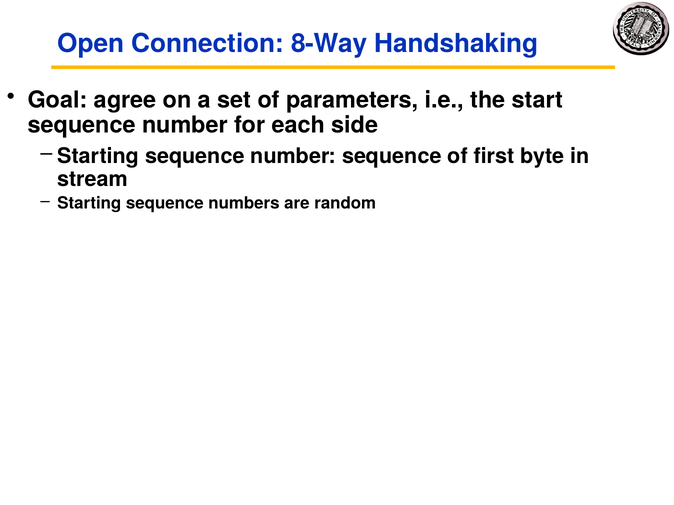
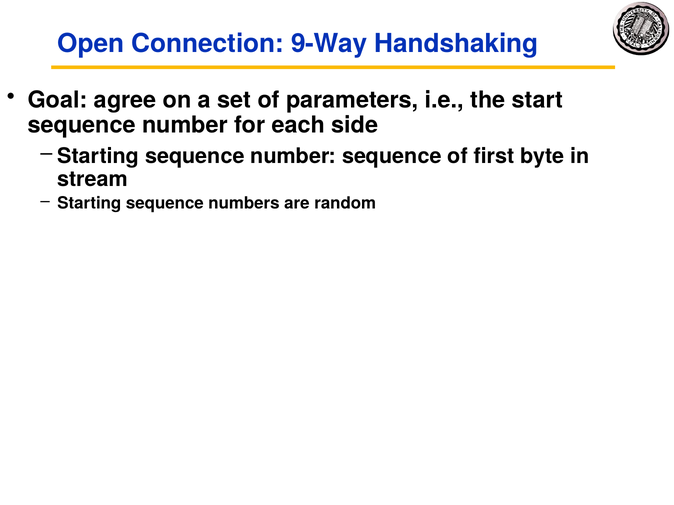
8-Way: 8-Way -> 9-Way (329, 44)
